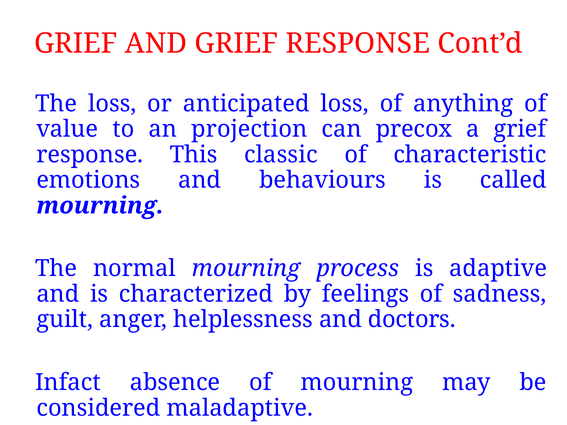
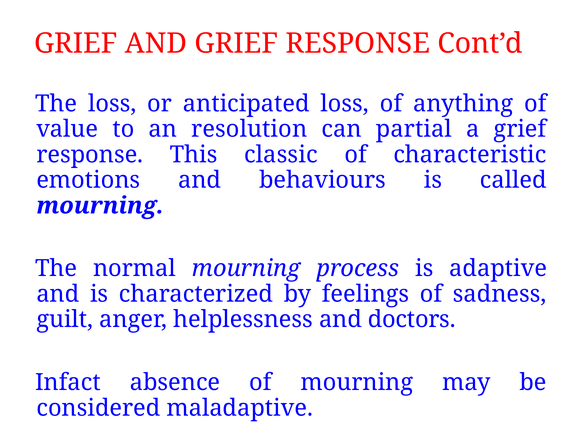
projection: projection -> resolution (249, 129)
precox: precox -> partial (414, 129)
